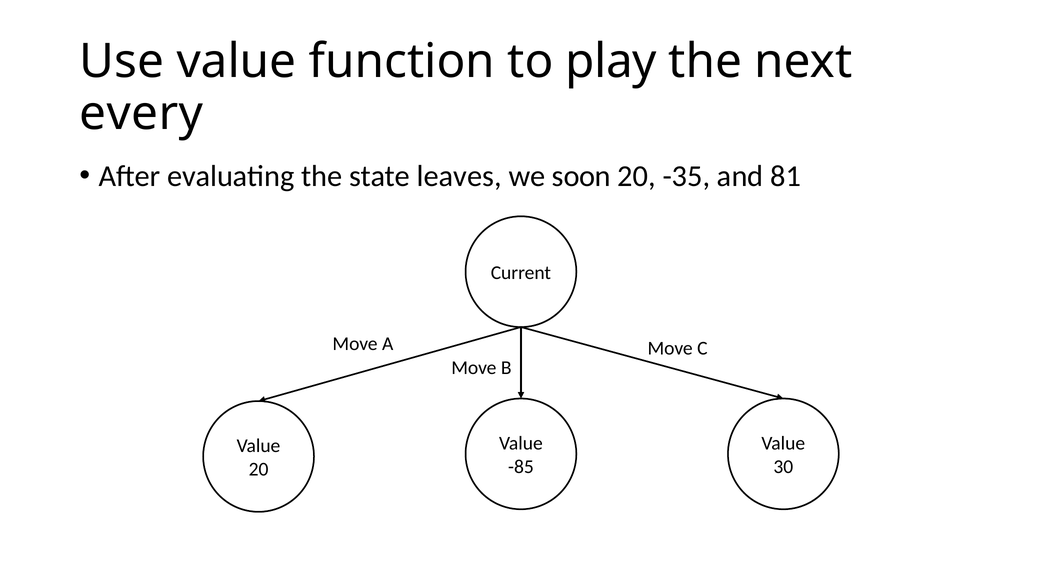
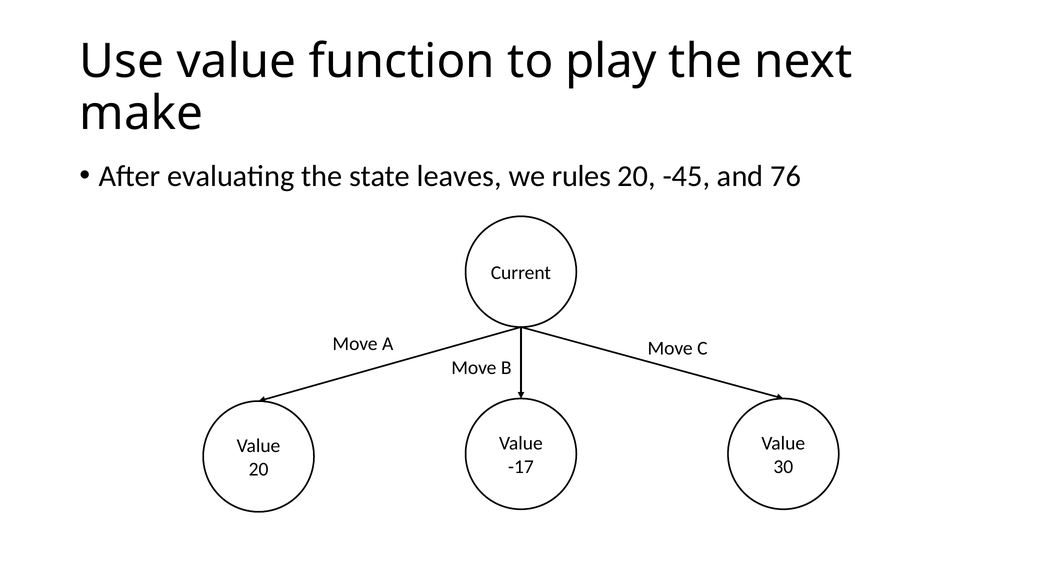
every: every -> make (141, 113)
soon: soon -> rules (581, 176)
-35: -35 -> -45 (686, 176)
81: 81 -> 76 (786, 176)
-85: -85 -> -17 (521, 467)
